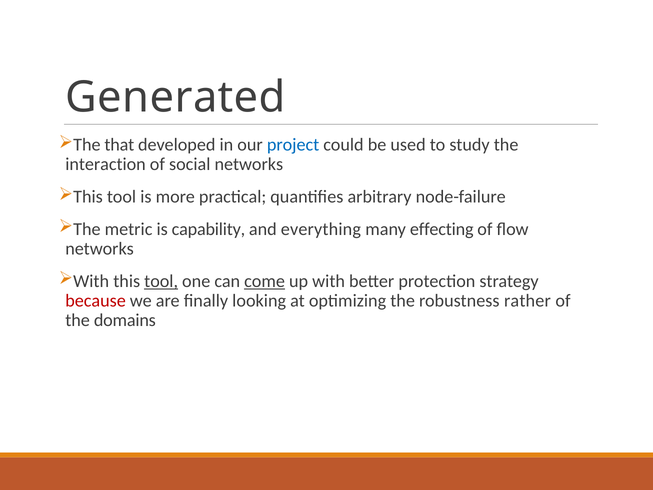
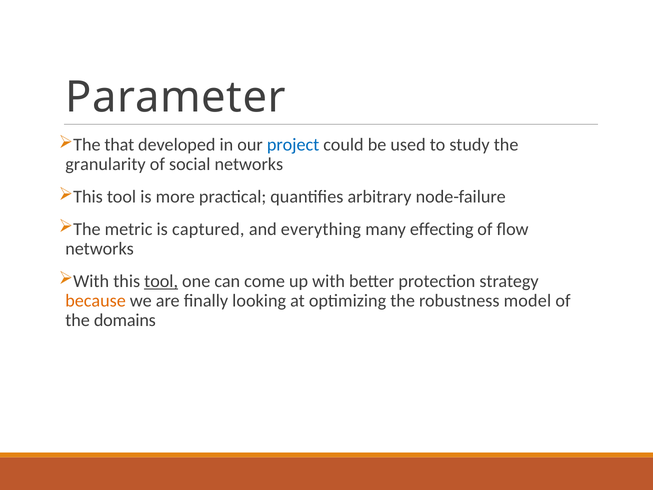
Generated: Generated -> Parameter (176, 98)
interaction: interaction -> granularity (105, 164)
capability: capability -> captured (208, 229)
come underline: present -> none (265, 281)
because colour: red -> orange (96, 301)
rather: rather -> model (527, 301)
